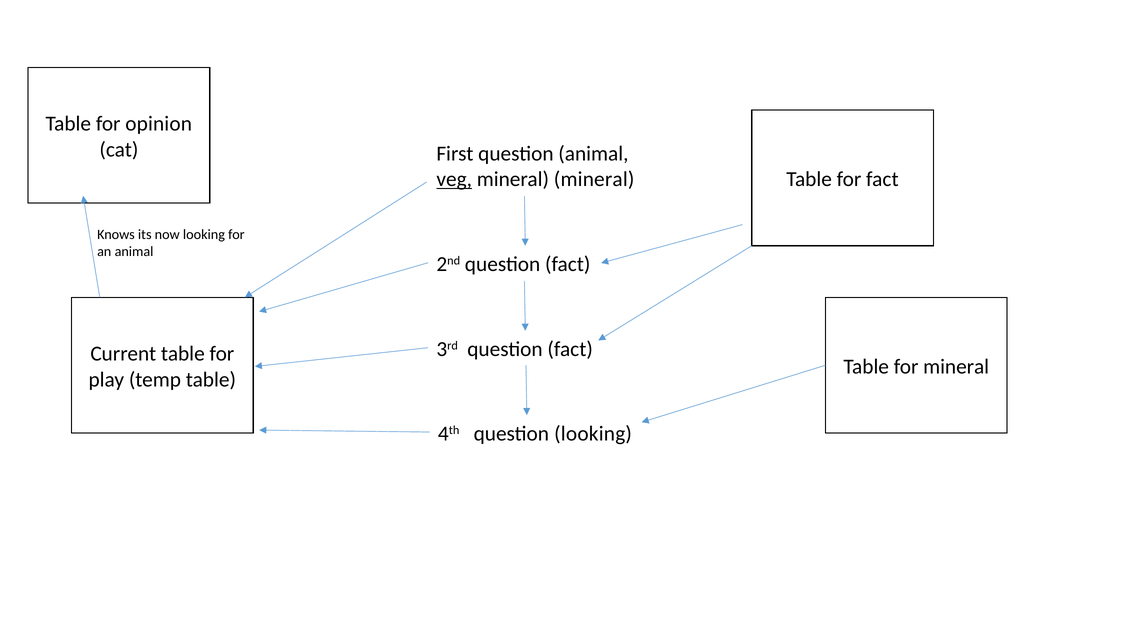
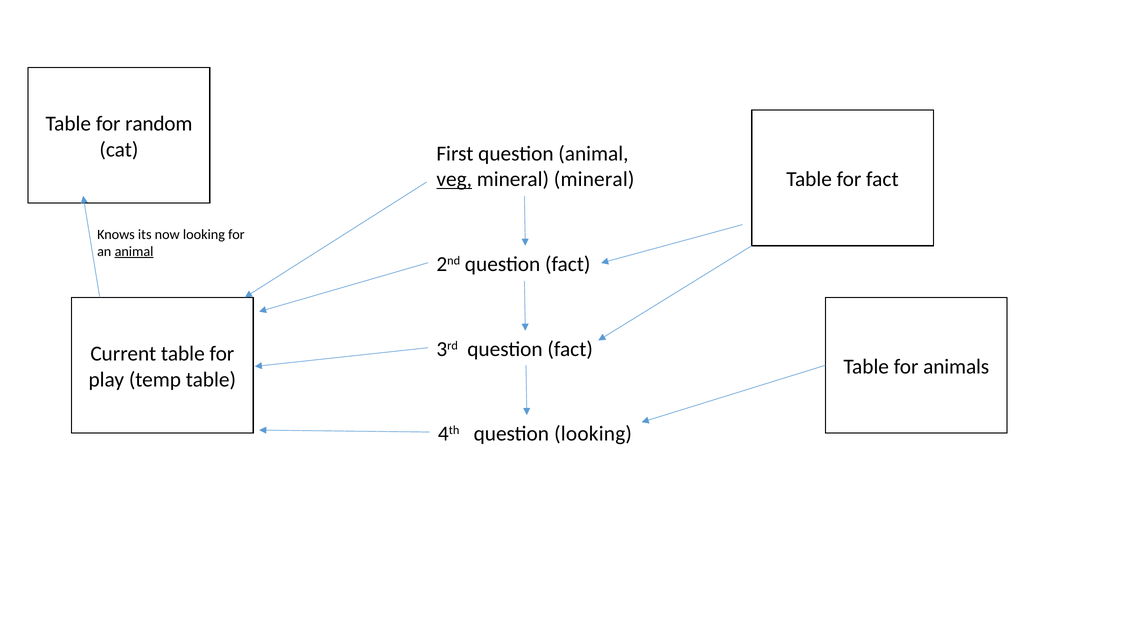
opinion: opinion -> random (159, 124)
animal underline: none -> present (134, 251)
for mineral: mineral -> animals (956, 366)
